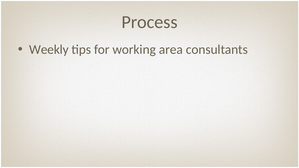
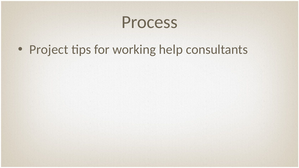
Weekly: Weekly -> Project (49, 50)
area: area -> help (171, 50)
